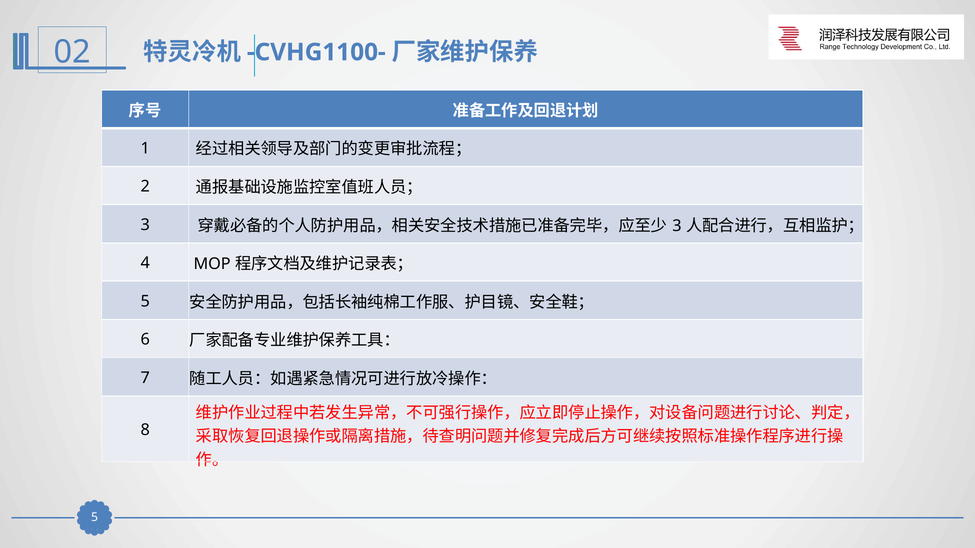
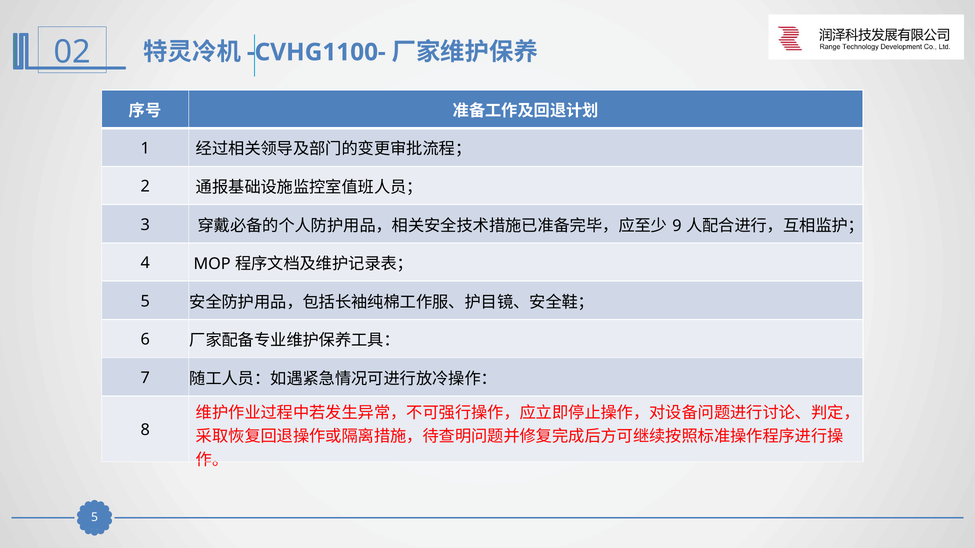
3: 3 -> 9 (677, 226)
